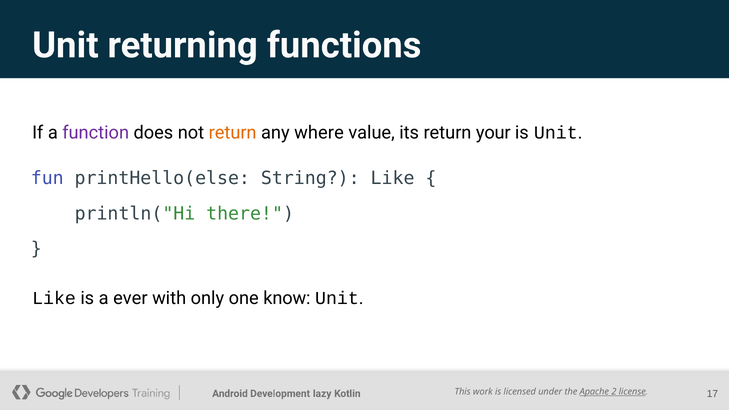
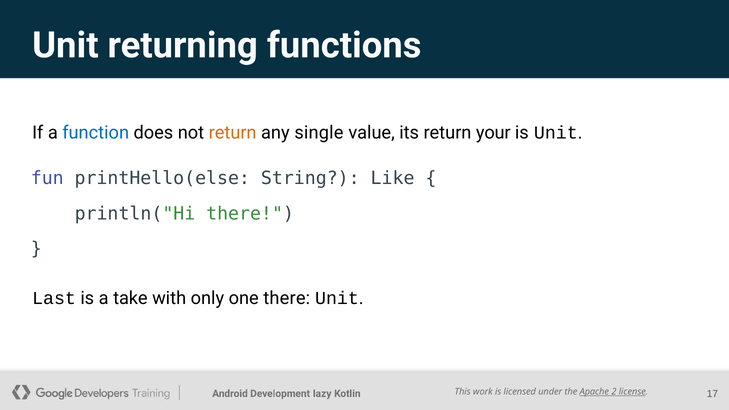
function colour: purple -> blue (96, 133)
where: where -> single (319, 133)
Like: Like -> Last (54, 298)
ever: ever -> take (130, 298)
one know: know -> there (287, 298)
